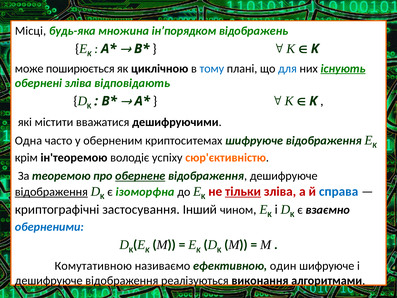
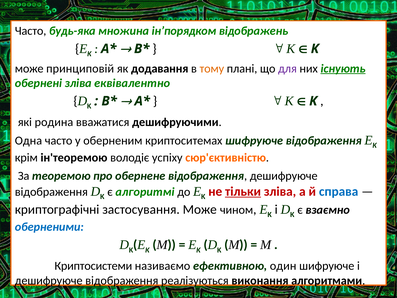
Місці: Місці -> Часто (31, 31)
поширюється: поширюється -> принциповій (80, 68)
циклічною: циклічною -> додавання (160, 68)
тому colour: blue -> orange (212, 68)
для colour: blue -> purple (287, 68)
відповідають: відповідають -> еквівалентно (132, 83)
містити: містити -> родина (54, 122)
обернене underline: present -> none (140, 176)
відображення underline: present -> none (51, 192)
ізоморфна: ізоморфна -> алгоритмі (145, 192)
застосування Інший: Інший -> Може (200, 209)
Комутативною: Комутативною -> Криптосистеми (93, 266)
